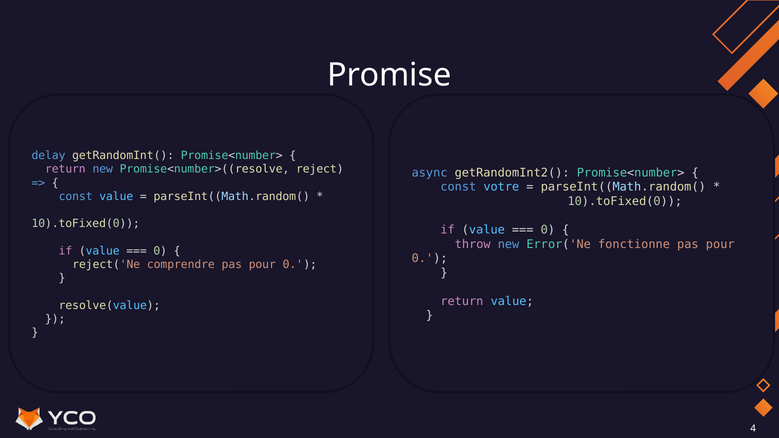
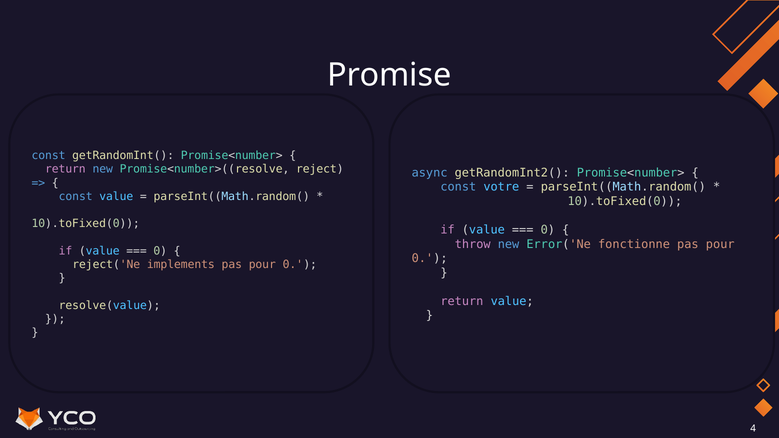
delay: delay -> const (49, 156)
comprendre: comprendre -> implements (181, 265)
